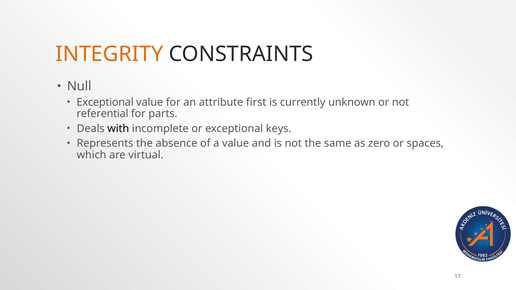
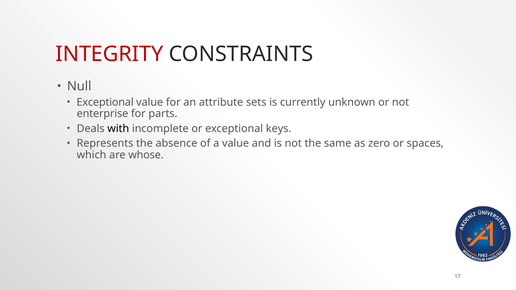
INTEGRITY colour: orange -> red (109, 54)
first: first -> sets (256, 102)
referential: referential -> enterprise (102, 114)
virtual: virtual -> whose (146, 155)
